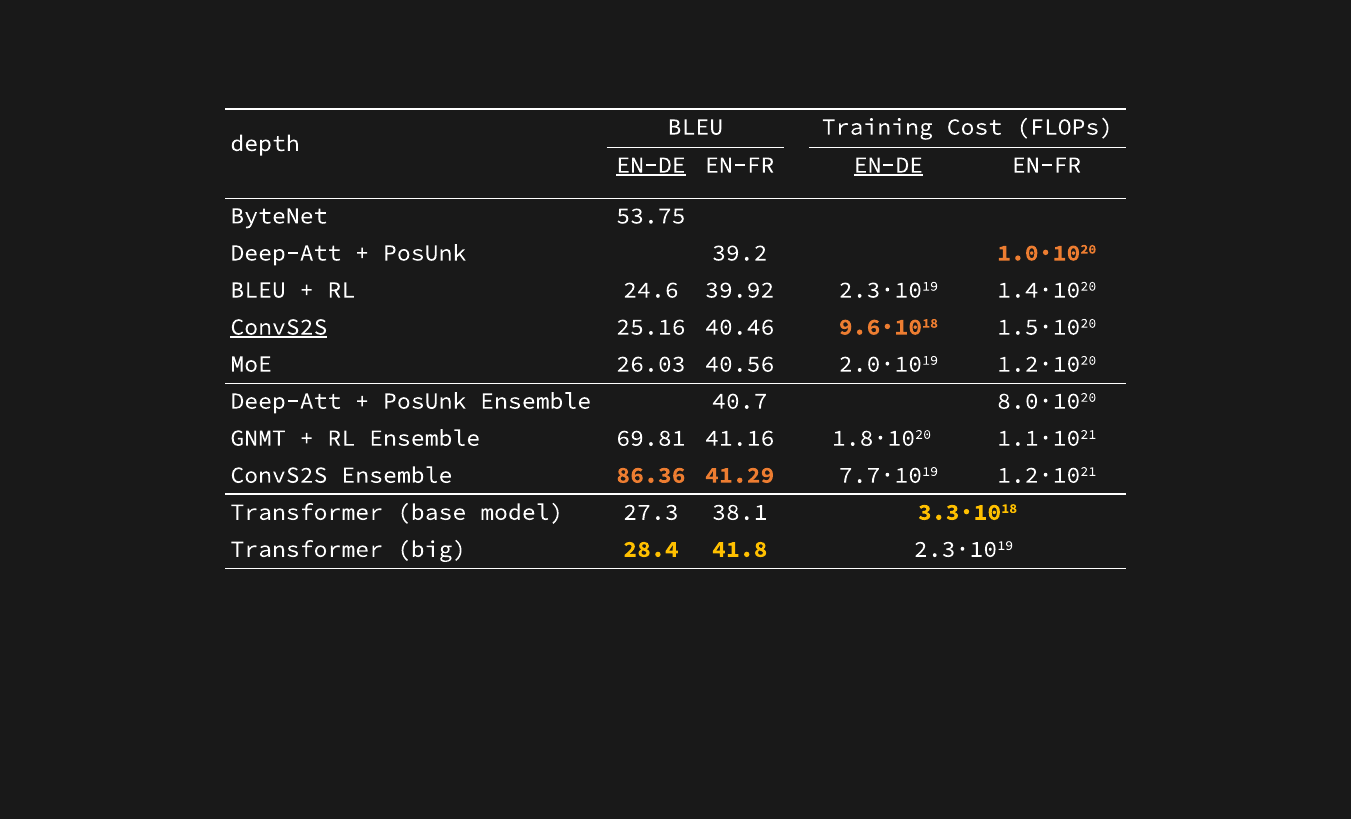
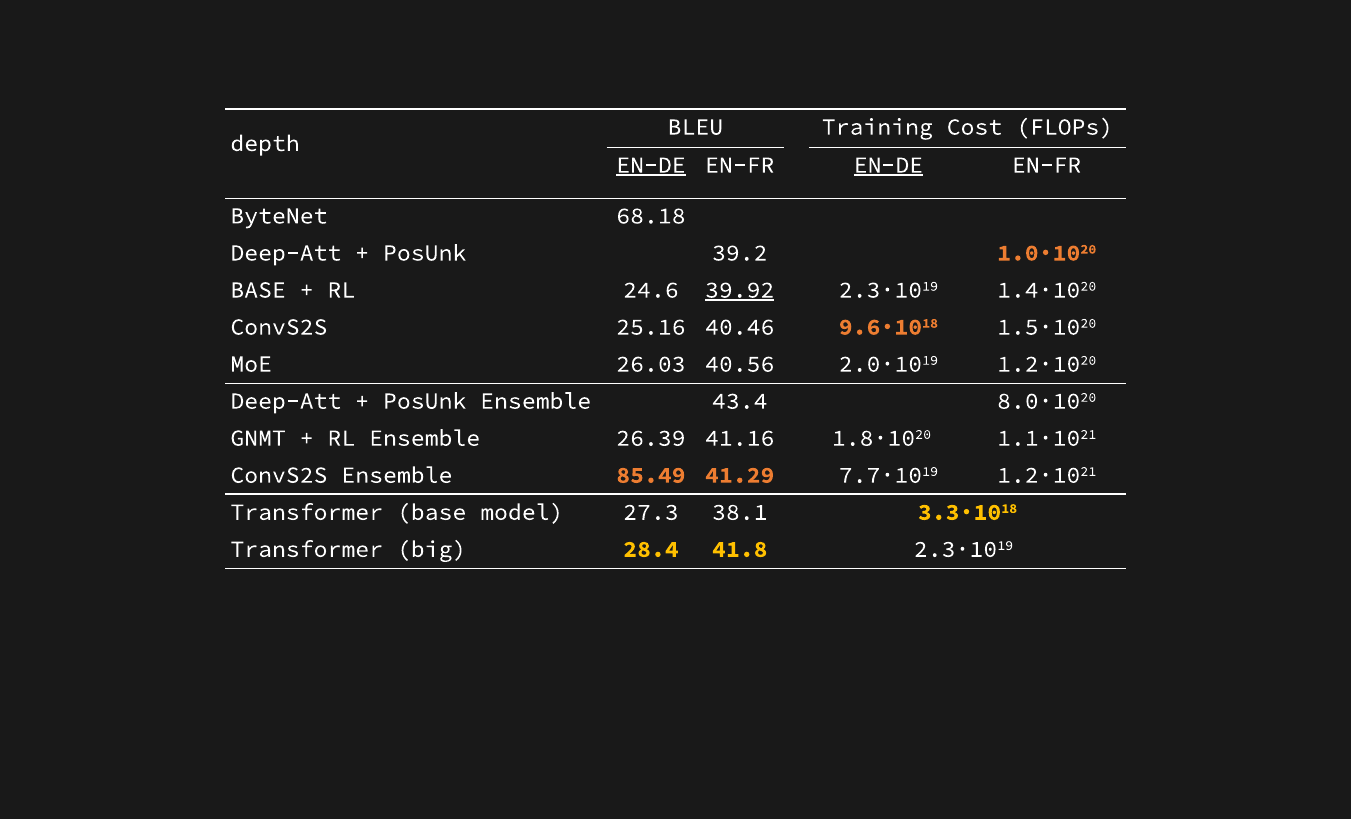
53.75: 53.75 -> 68.18 (651, 216)
BLEU: BLEU -> BASE (258, 290)
39.92 underline: none -> present (740, 290)
ConvS2S underline: present -> none (279, 327)
40.7: 40.7 -> 43.4 (740, 401)
69.81: 69.81 -> 26.39 (651, 438)
86.36: 86.36 -> 85.49 (651, 475)
